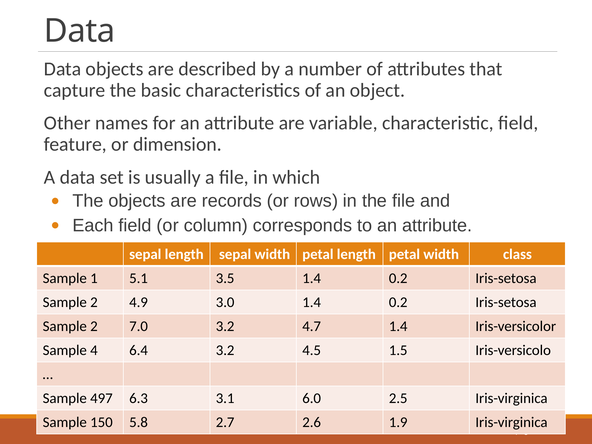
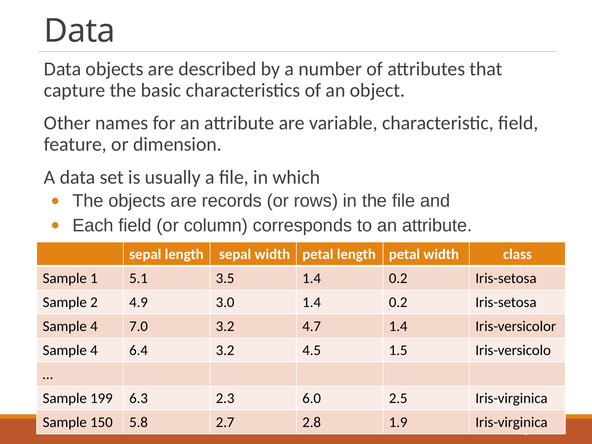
2: 2 -> 4 (94, 326)
497: 497 -> 199 (101, 398)
3.1: 3.1 -> 2.3 (225, 398)
2.6: 2.6 -> 2.8 (312, 422)
